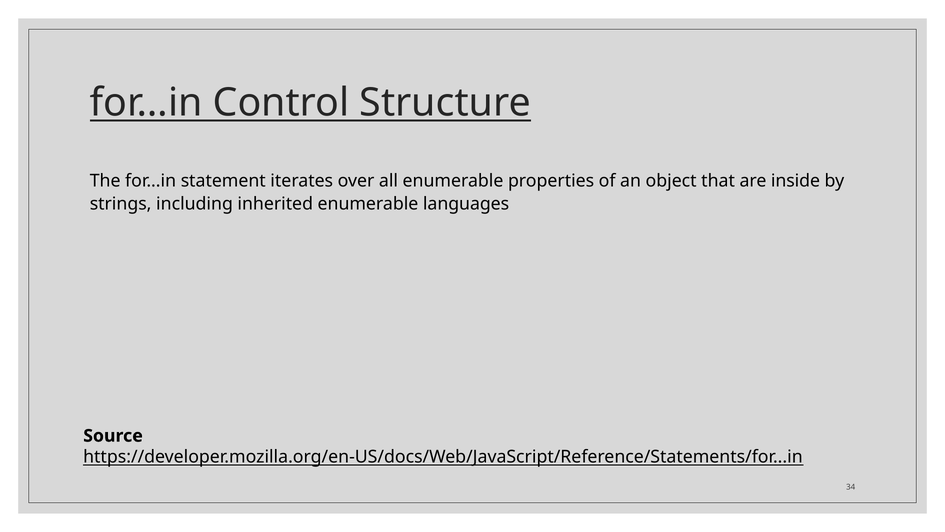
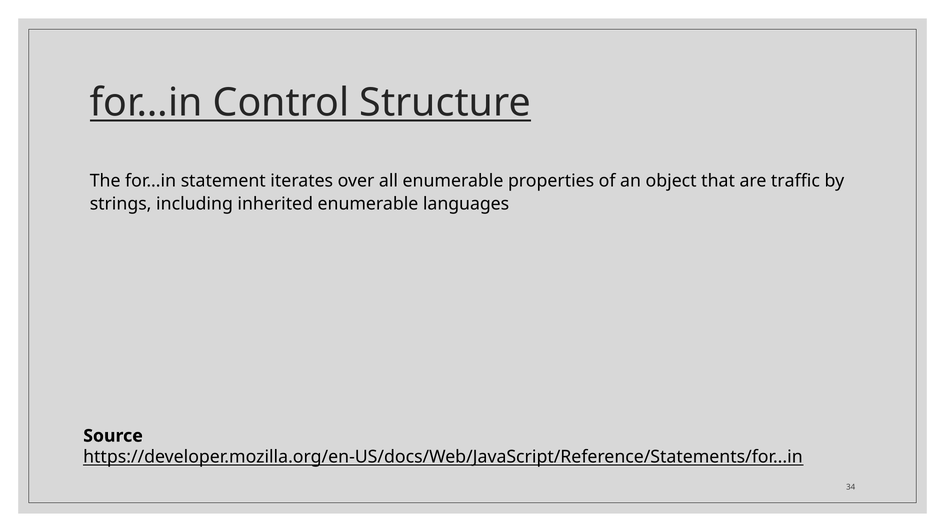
inside: inside -> traffic (795, 181)
